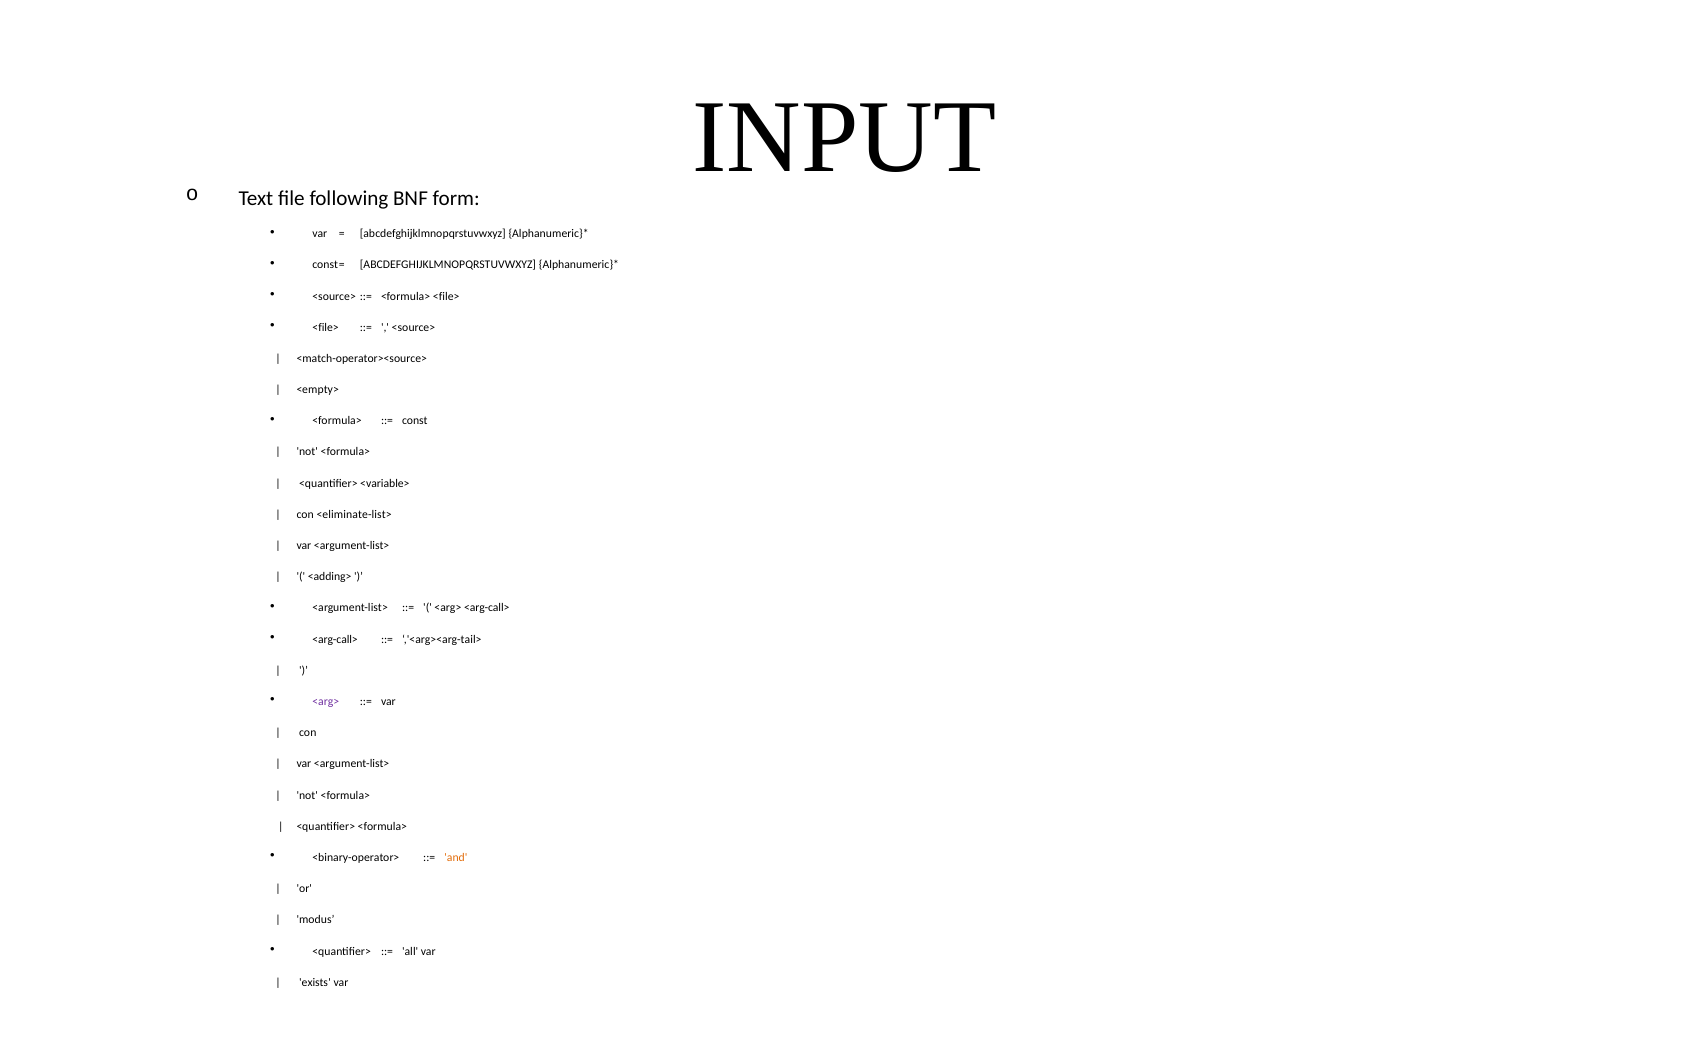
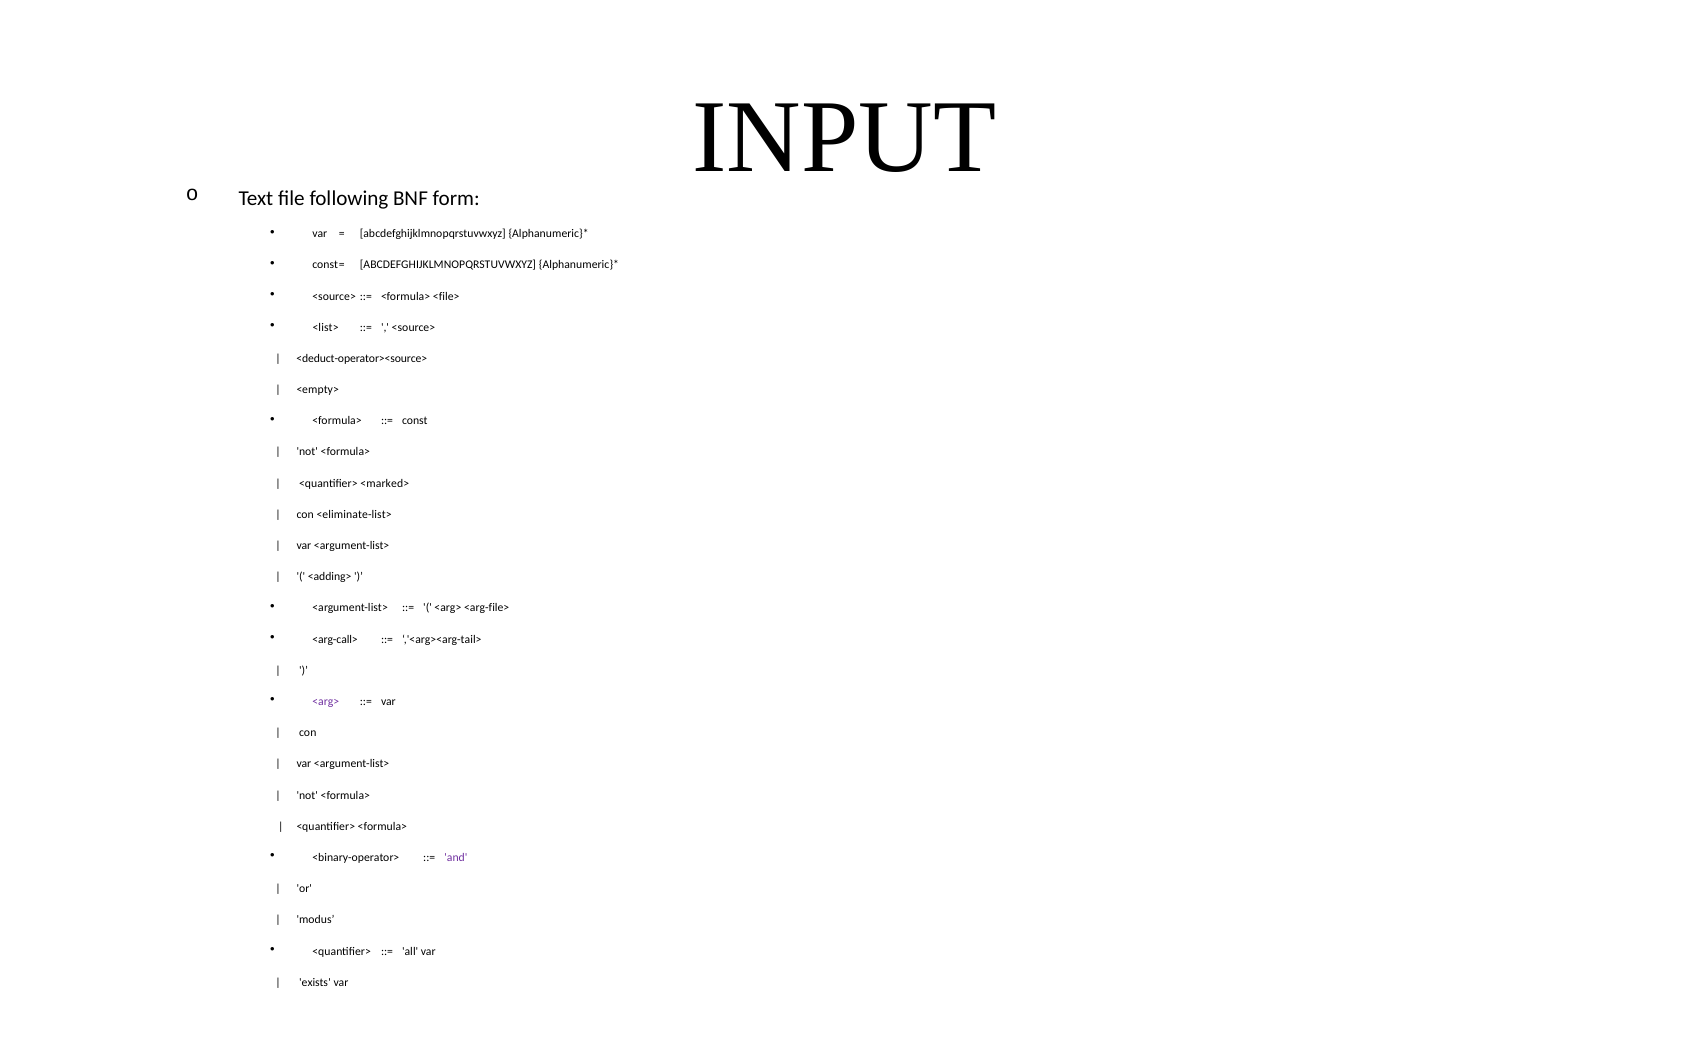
<file>: <file> -> <list> (326, 327)
<match-operator><source>: <match-operator><source> -> <deduct-operator><source> (362, 358)
<variable>: <variable> -> <marked> (385, 483)
<arg> <arg-call>: <arg-call> -> <arg-file> (487, 608)
and colour: orange -> purple (456, 857)
